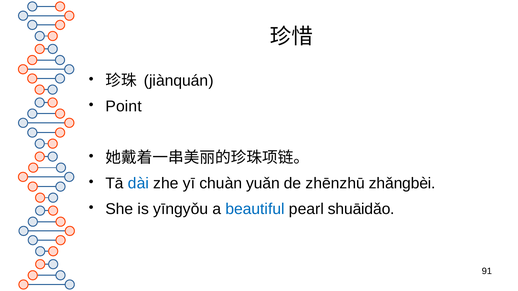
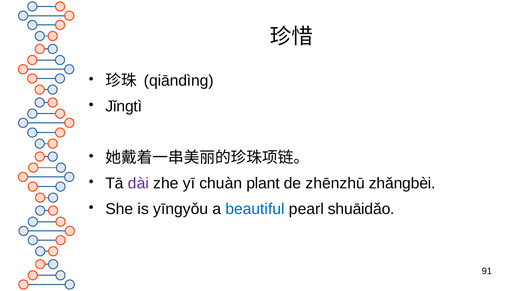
jiànquán: jiànquán -> qiāndìng (179, 81)
Point: Point -> Jǐngtì (124, 107)
dài colour: blue -> purple (138, 184)
yuǎn: yuǎn -> plant (263, 184)
